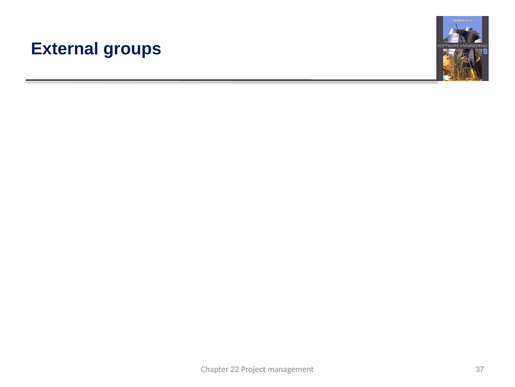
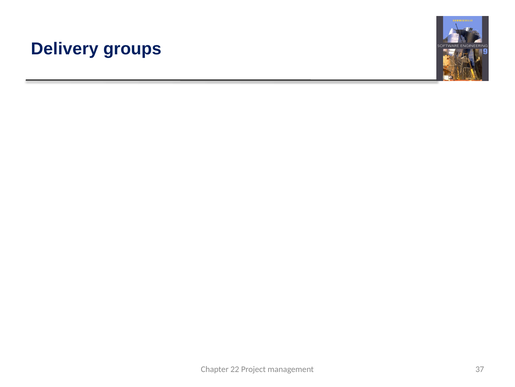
External: External -> Delivery (65, 49)
